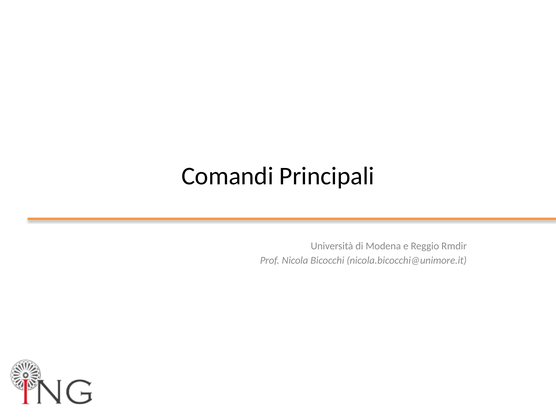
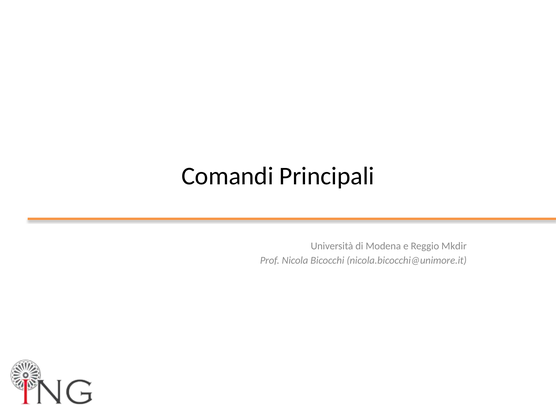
Rmdir: Rmdir -> Mkdir (454, 246)
